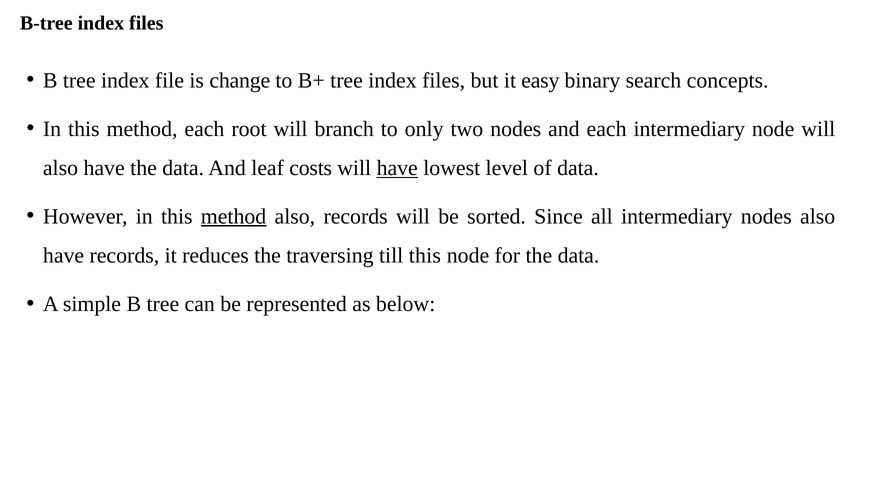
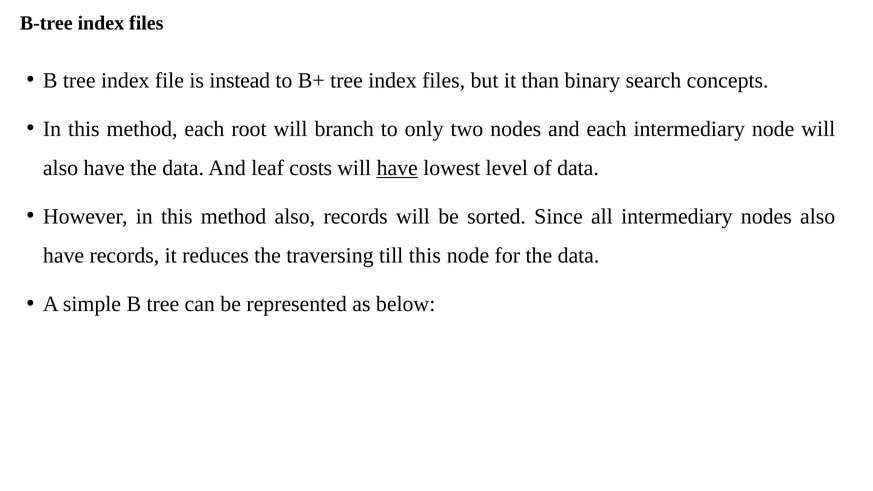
change: change -> instead (240, 80)
easy: easy -> than (540, 80)
method underline: present -> none (234, 216)
